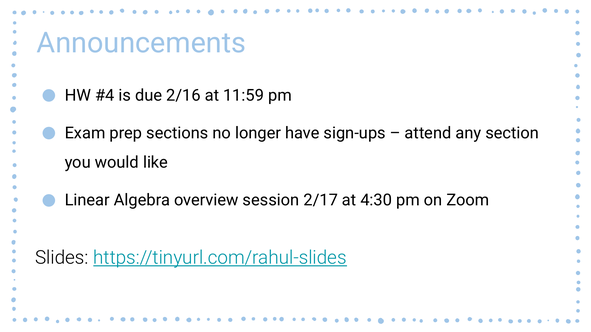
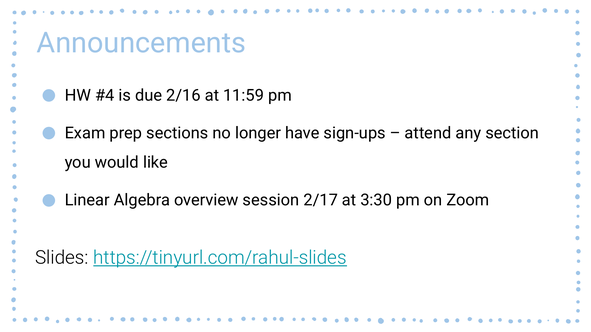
4:30: 4:30 -> 3:30 (376, 201)
